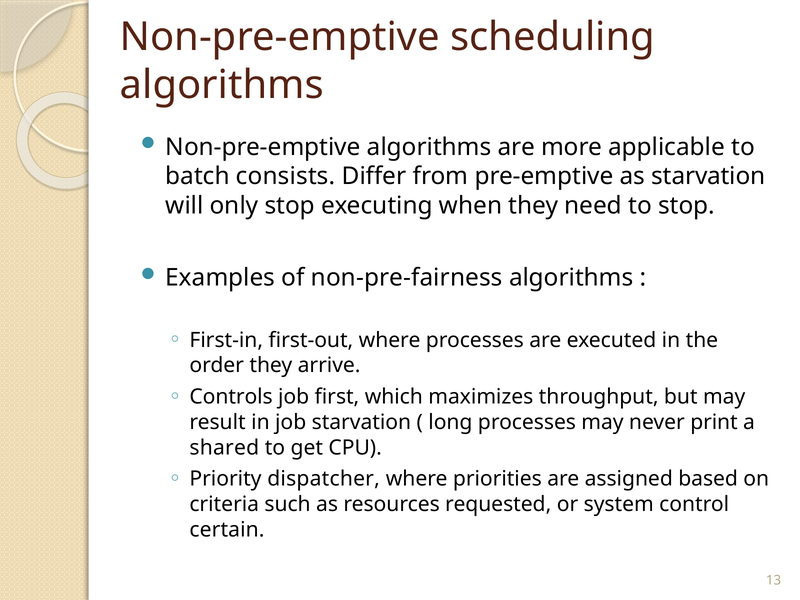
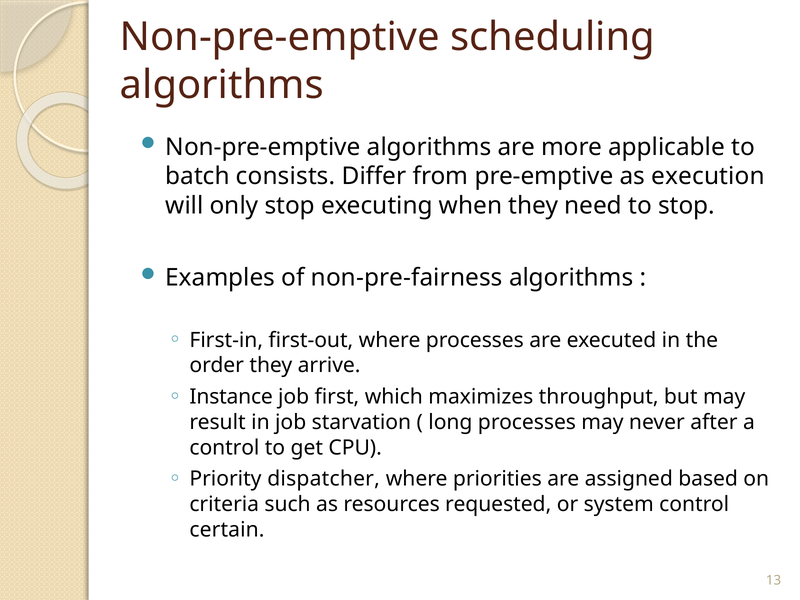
as starvation: starvation -> execution (708, 176)
Controls: Controls -> Instance (231, 397)
print: print -> after (714, 422)
shared: shared -> control (224, 448)
